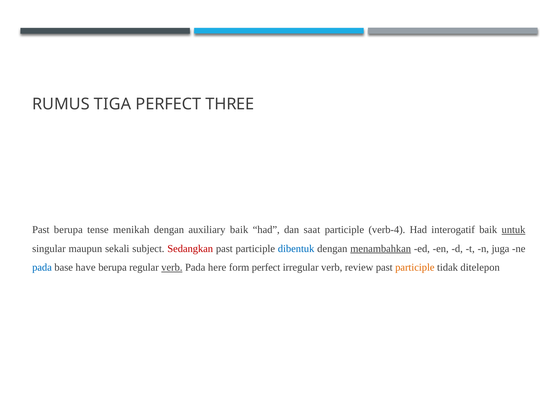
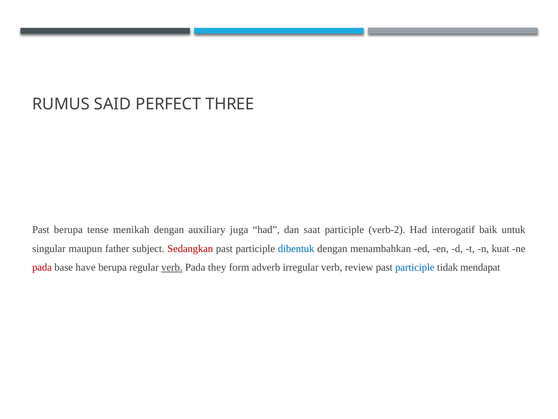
TIGA: TIGA -> SAID (113, 104)
auxiliary baik: baik -> juga (239, 230)
verb-4: verb-4 -> verb-2 (387, 230)
untuk underline: present -> none (514, 230)
sekali: sekali -> father (117, 248)
menambahkan underline: present -> none (381, 248)
juga: juga -> kuat (501, 248)
pada colour: blue -> red (42, 267)
here: here -> they (217, 267)
form perfect: perfect -> adverb (266, 267)
participle colour: orange -> blue (415, 267)
ditelepon: ditelepon -> mendapat (480, 267)
